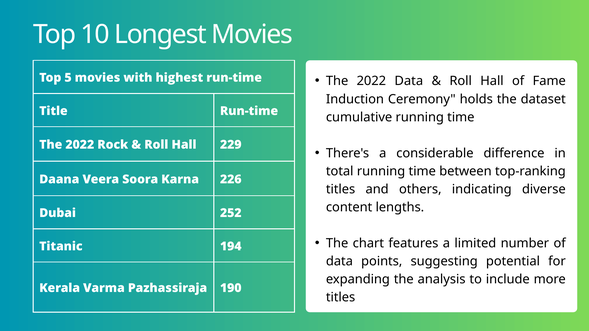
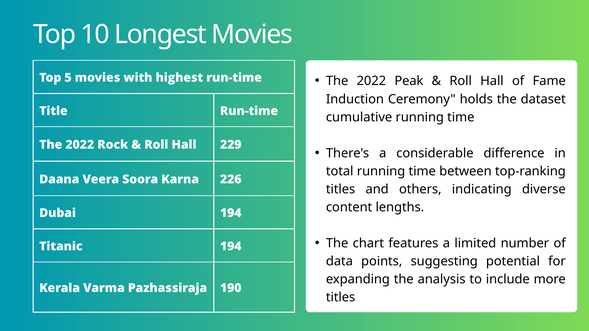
2022 Data: Data -> Peak (409, 81)
Dubai 252: 252 -> 194 (231, 213)
